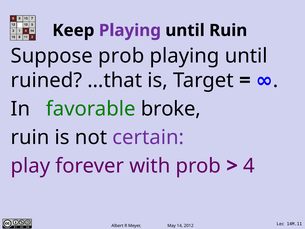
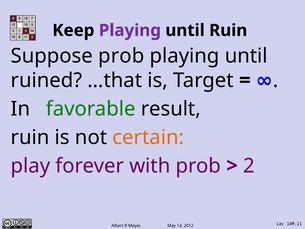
broke: broke -> result (171, 109)
certain colour: purple -> orange (148, 137)
4: 4 -> 2 (249, 166)
